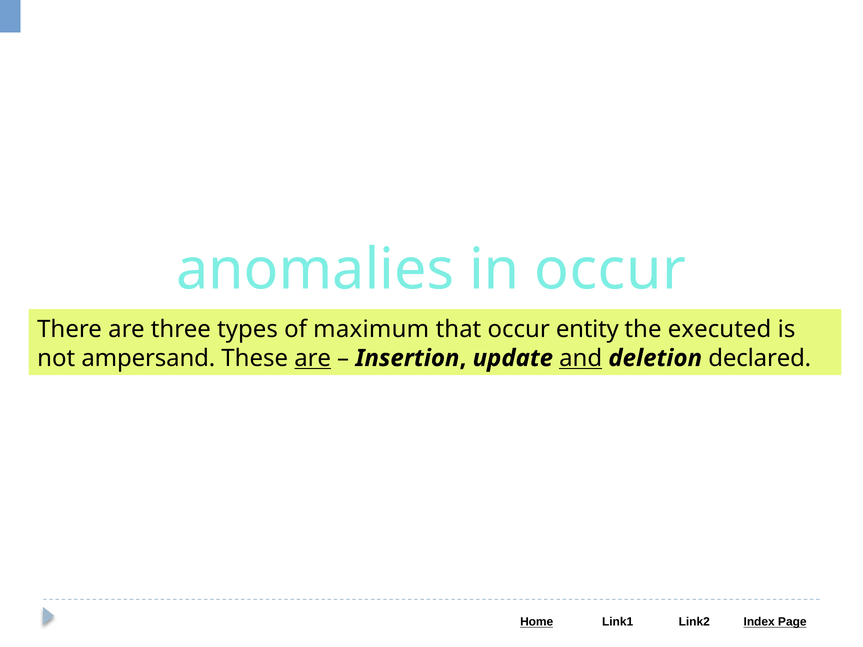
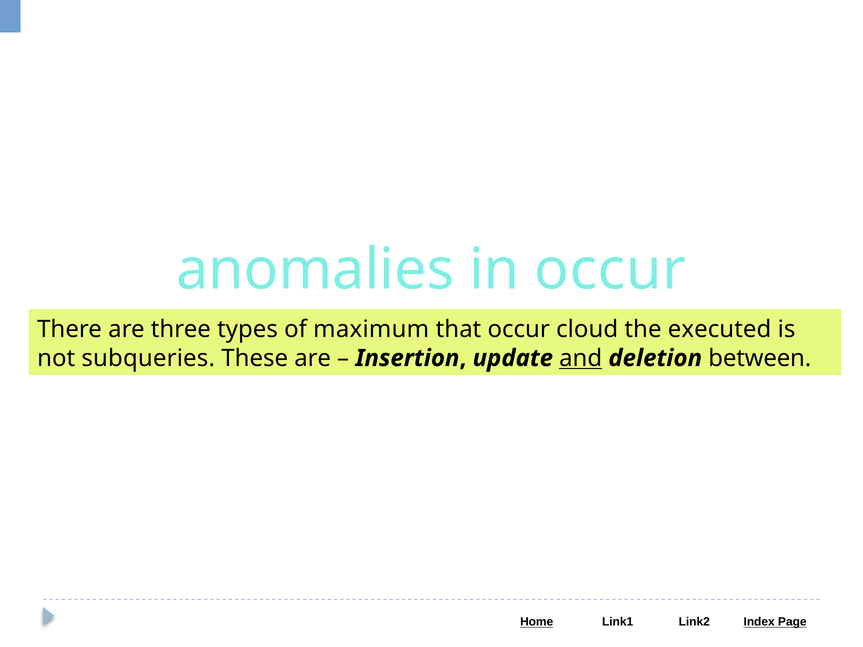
entity: entity -> cloud (587, 330)
ampersand: ampersand -> subqueries (148, 358)
are underline: present -> none (313, 358)
declared: declared -> between (760, 358)
